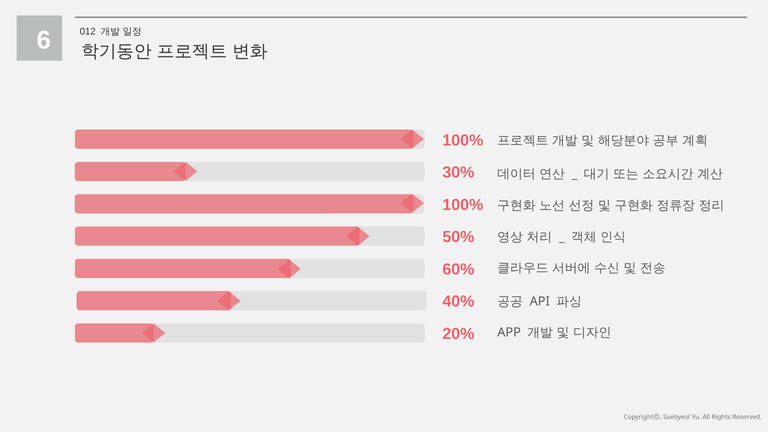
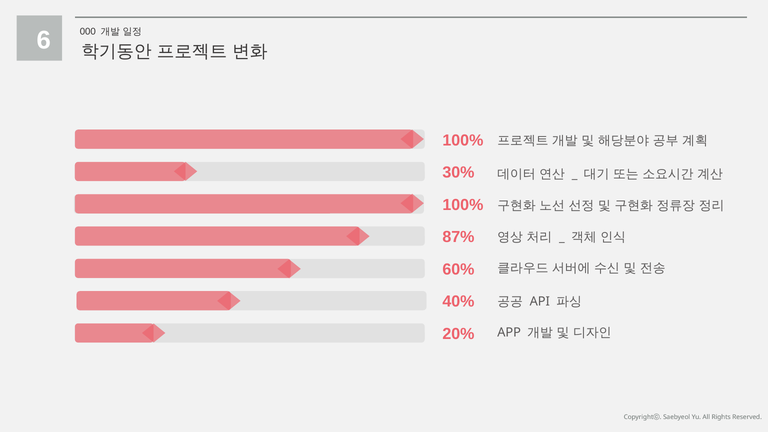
012: 012 -> 000 (88, 31)
50%: 50% -> 87% (458, 237)
